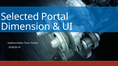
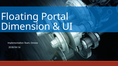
Selected: Selected -> Floating (20, 17)
